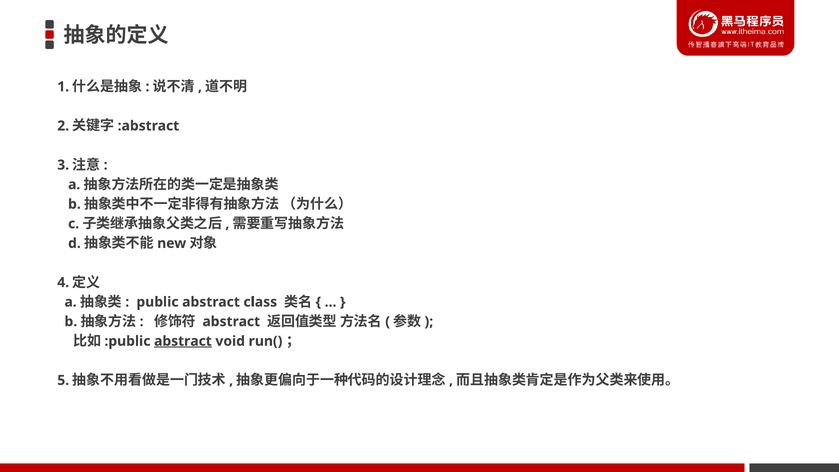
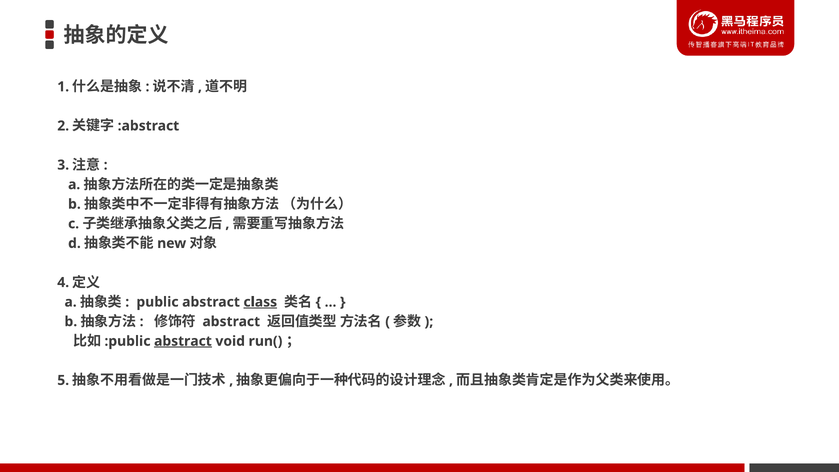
class underline: none -> present (260, 302)
